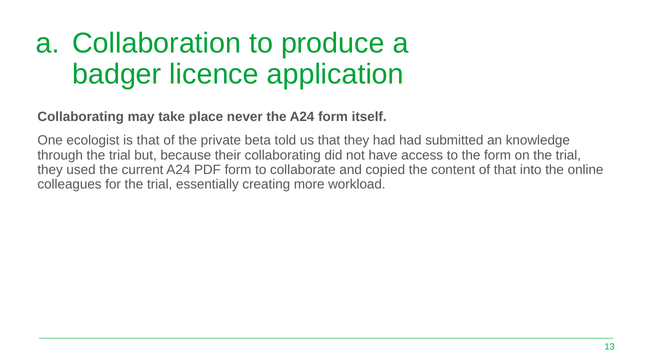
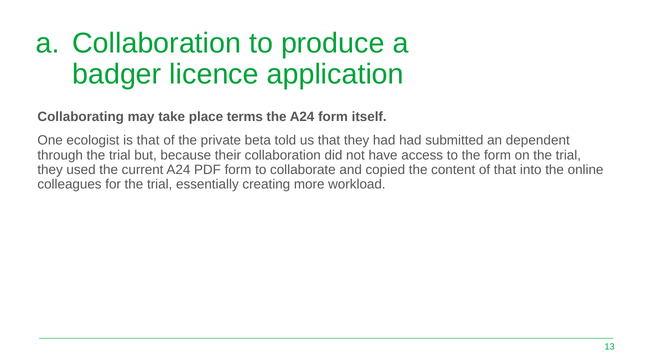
never: never -> terms (245, 117)
knowledge: knowledge -> dependent (538, 140)
their collaborating: collaborating -> collaboration (283, 155)
